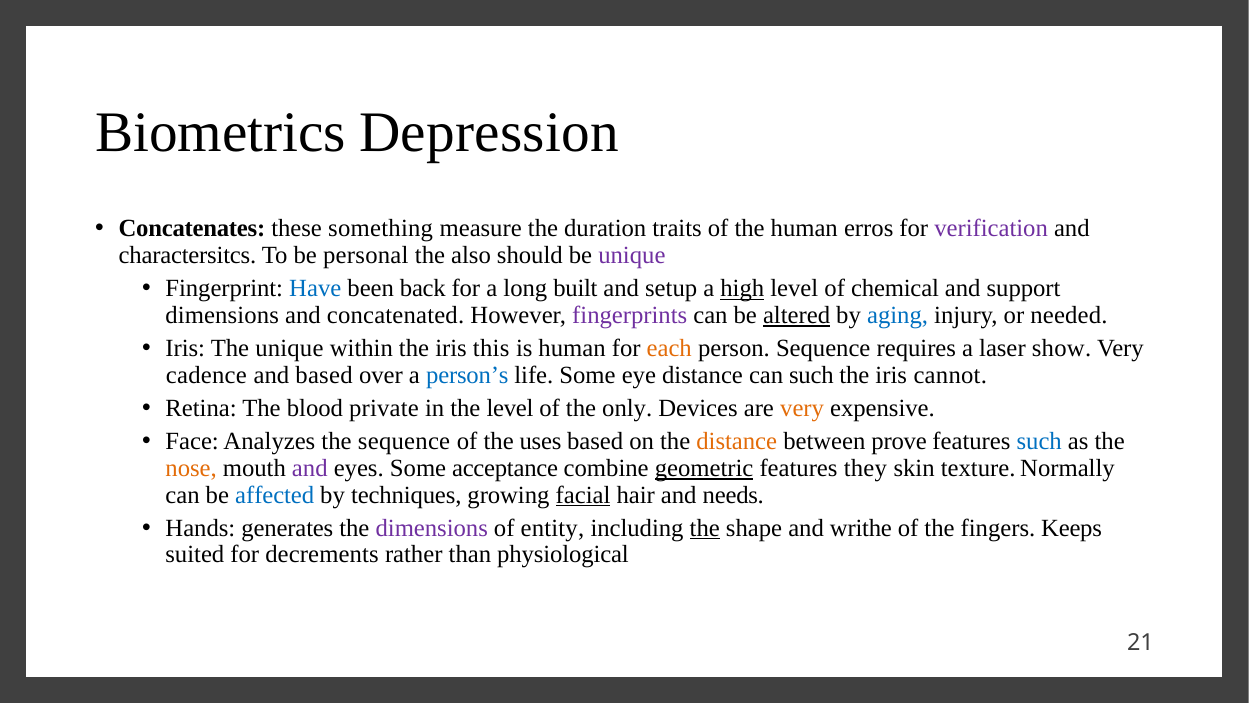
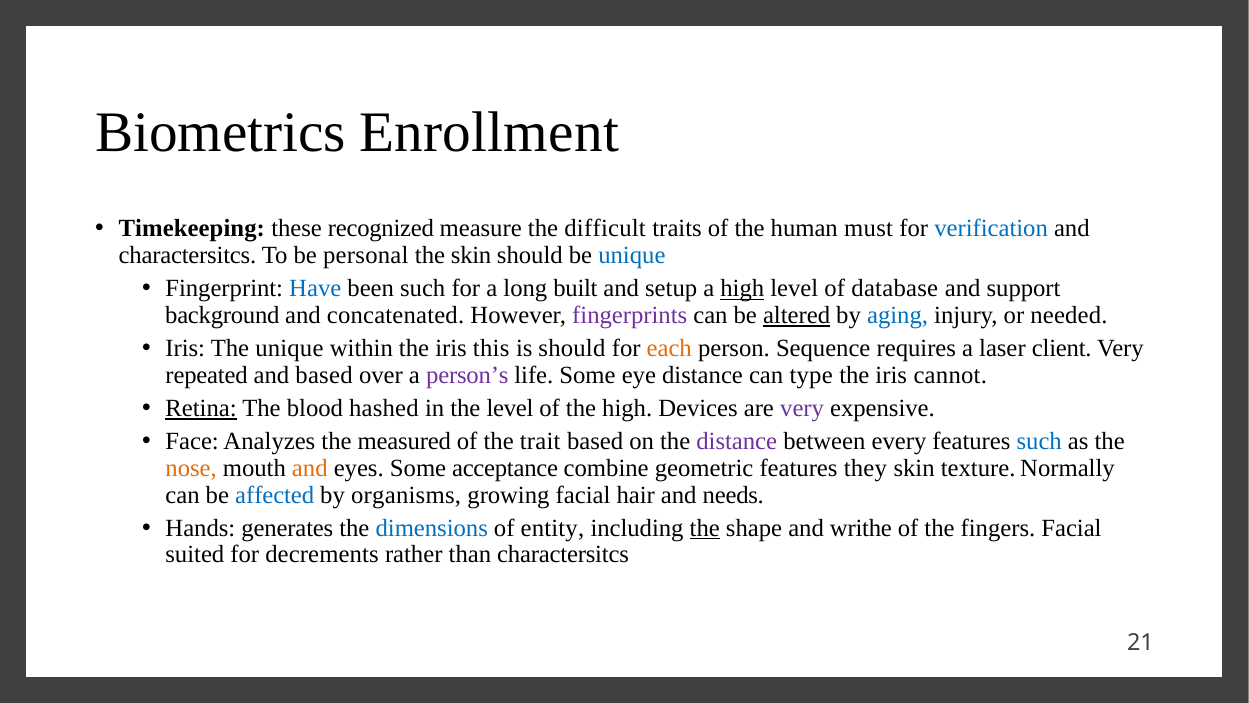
Depression: Depression -> Enrollment (489, 132)
Concatenates: Concatenates -> Timekeeping (192, 229)
something: something -> recognized (381, 229)
duration: duration -> difficult (605, 229)
erros: erros -> must (869, 229)
verification colour: purple -> blue (991, 229)
the also: also -> skin (471, 255)
unique colour: purple -> blue (632, 255)
been back: back -> such (423, 288)
chemical: chemical -> database (895, 288)
dimensions: dimensions -> background (222, 315)
is human: human -> should (572, 348)
show: show -> client (1062, 348)
cadence: cadence -> repeated (207, 375)
person’s colour: blue -> purple (467, 375)
can such: such -> type (811, 375)
Retina underline: none -> present (201, 408)
private: private -> hashed (384, 408)
the only: only -> high (627, 408)
very colour: orange -> purple (802, 408)
the sequence: sequence -> measured (404, 441)
uses: uses -> trait (540, 441)
distance colour: orange -> purple (737, 441)
prove: prove -> every (899, 441)
and colour: purple -> orange (310, 468)
geometric underline: present -> none (704, 468)
techniques: techniques -> organisms (406, 495)
facial underline: present -> none (583, 495)
dimensions colour: purple -> blue (432, 528)
fingers Keeps: Keeps -> Facial (1071, 528)
than physiological: physiological -> charactersitcs (563, 554)
